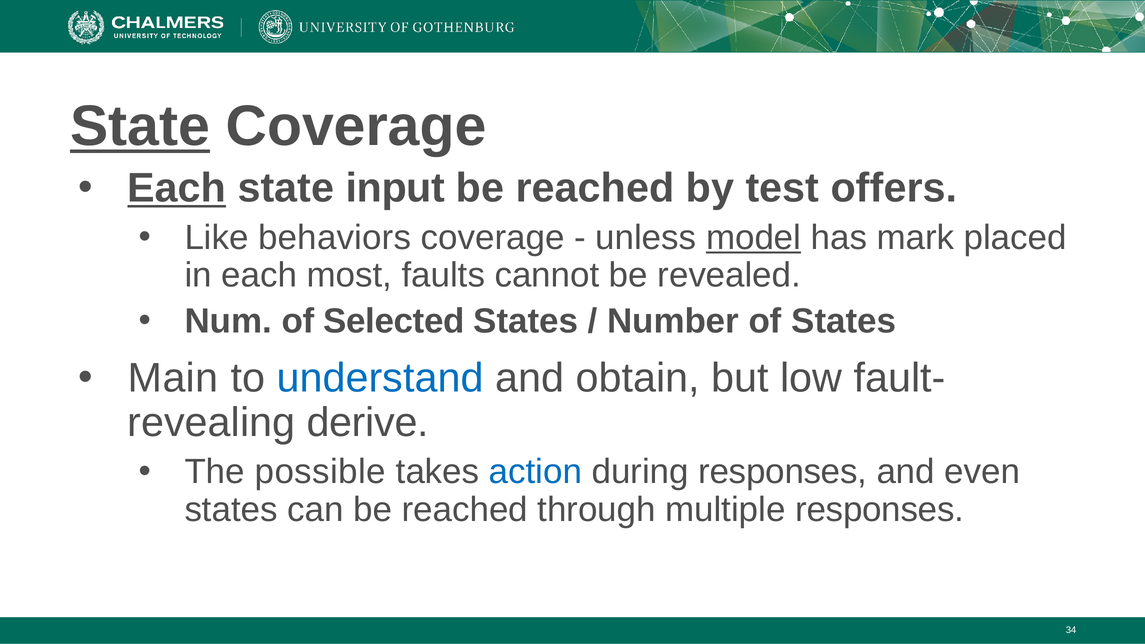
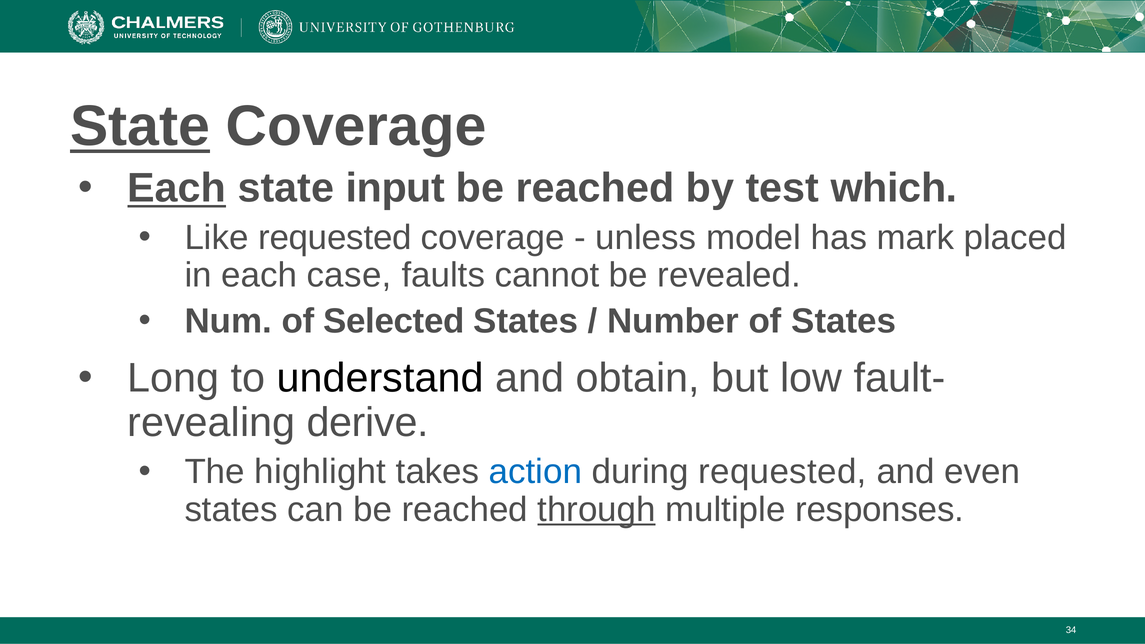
offers: offers -> which (894, 188)
Like behaviors: behaviors -> requested (335, 238)
model underline: present -> none (754, 238)
most: most -> case (349, 275)
Main: Main -> Long (173, 378)
understand colour: blue -> black (380, 378)
possible: possible -> highlight (320, 472)
during responses: responses -> requested (782, 472)
through underline: none -> present (597, 510)
